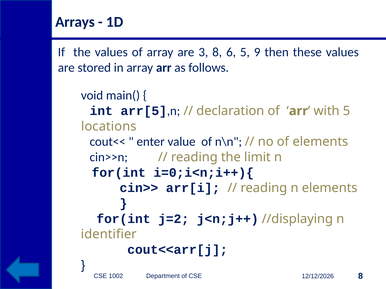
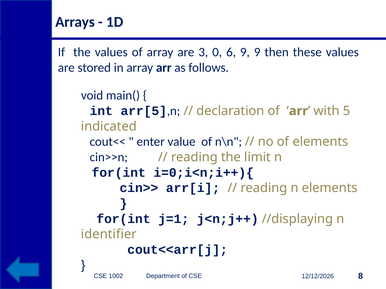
3 8: 8 -> 0 (217, 52)
6 5: 5 -> 9 (245, 52)
locations: locations -> indicated (109, 127)
j=2: j=2 -> j=1 (174, 219)
